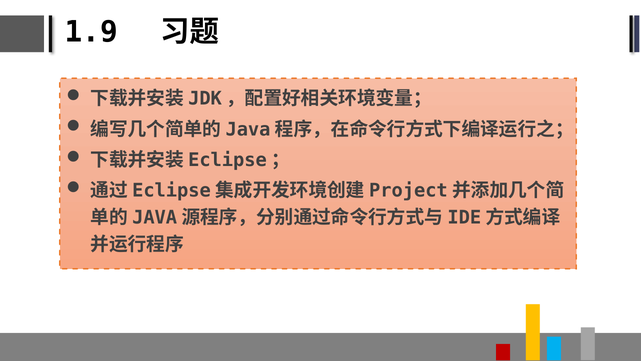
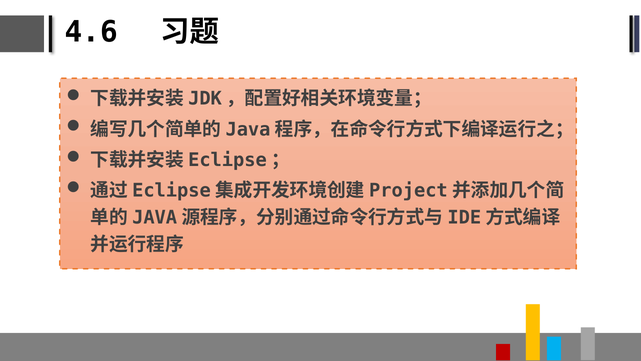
1.9: 1.9 -> 4.6 (91, 32)
